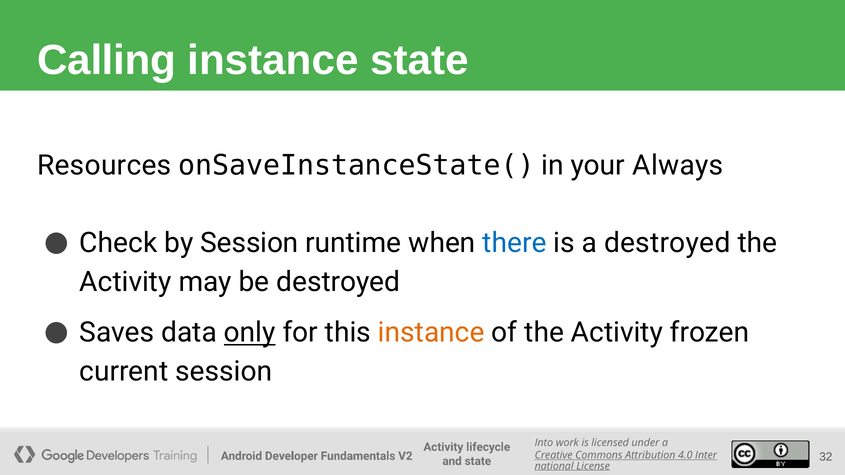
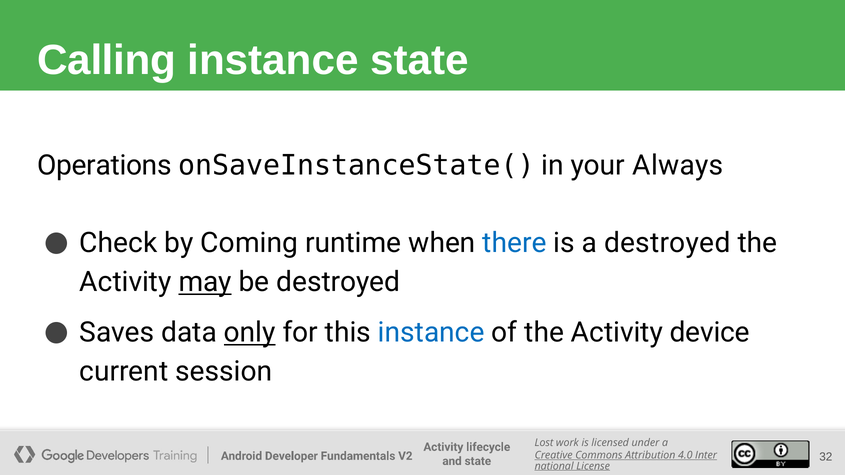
Resources: Resources -> Operations (104, 166)
by Session: Session -> Coming (249, 243)
may underline: none -> present (205, 282)
instance colour: orange -> blue (431, 333)
frozen: frozen -> device (710, 333)
Into: Into -> Lost (544, 443)
